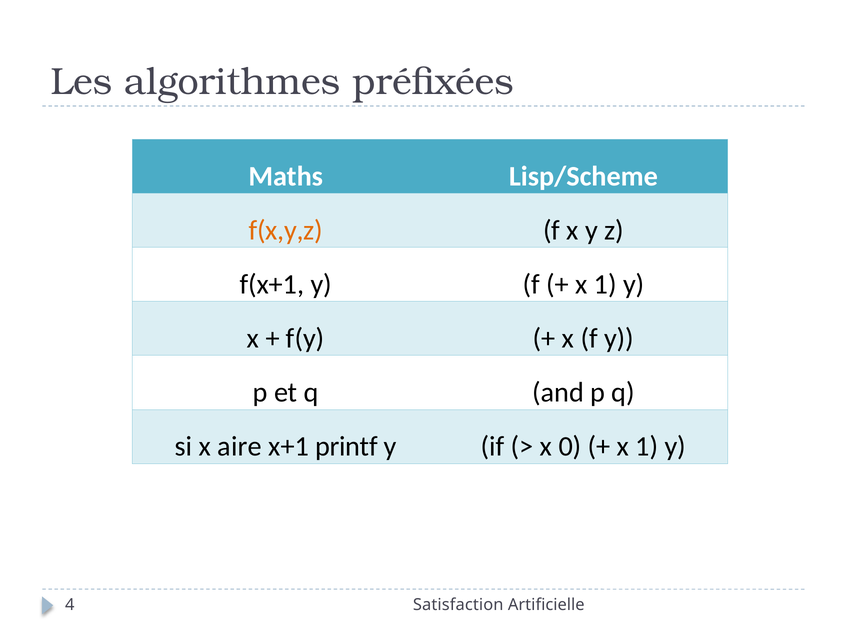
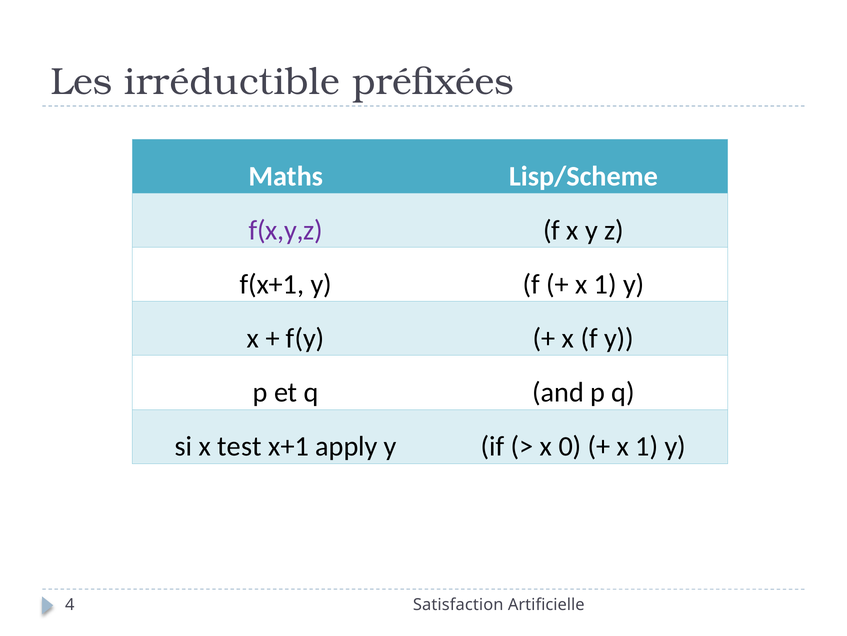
algorithmes: algorithmes -> irréductible (232, 82)
f(x,y,z colour: orange -> purple (286, 230)
aire: aire -> test (240, 446)
printf: printf -> apply (346, 446)
